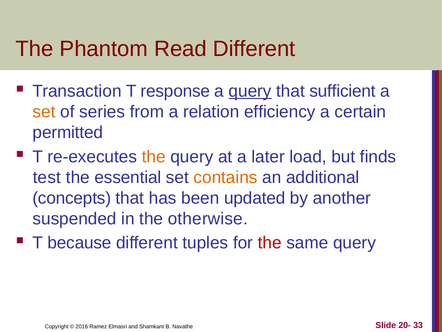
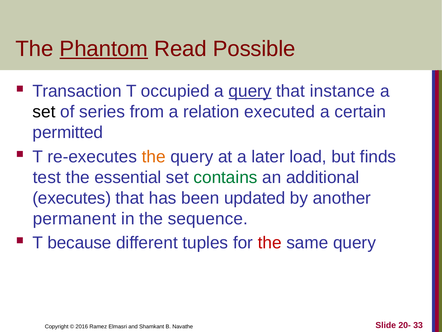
Phantom underline: none -> present (104, 49)
Read Different: Different -> Possible (254, 49)
response: response -> occupied (175, 91)
sufficient: sufficient -> instance (342, 91)
set colour: orange -> black (44, 112)
efficiency: efficiency -> executed (280, 112)
contains colour: orange -> green (226, 177)
concepts: concepts -> executes (72, 198)
suspended: suspended -> permanent (74, 218)
otherwise: otherwise -> sequence (208, 218)
